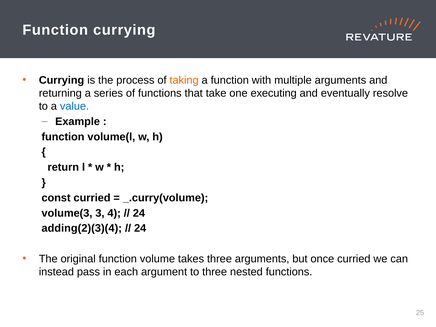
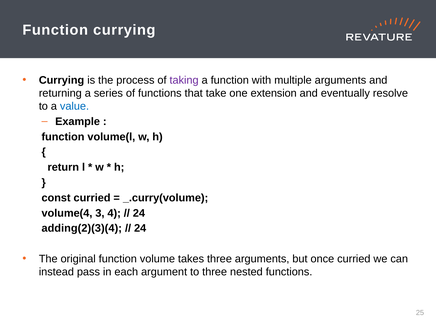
taking colour: orange -> purple (184, 80)
executing: executing -> extension (274, 93)
volume(3: volume(3 -> volume(4 (67, 213)
